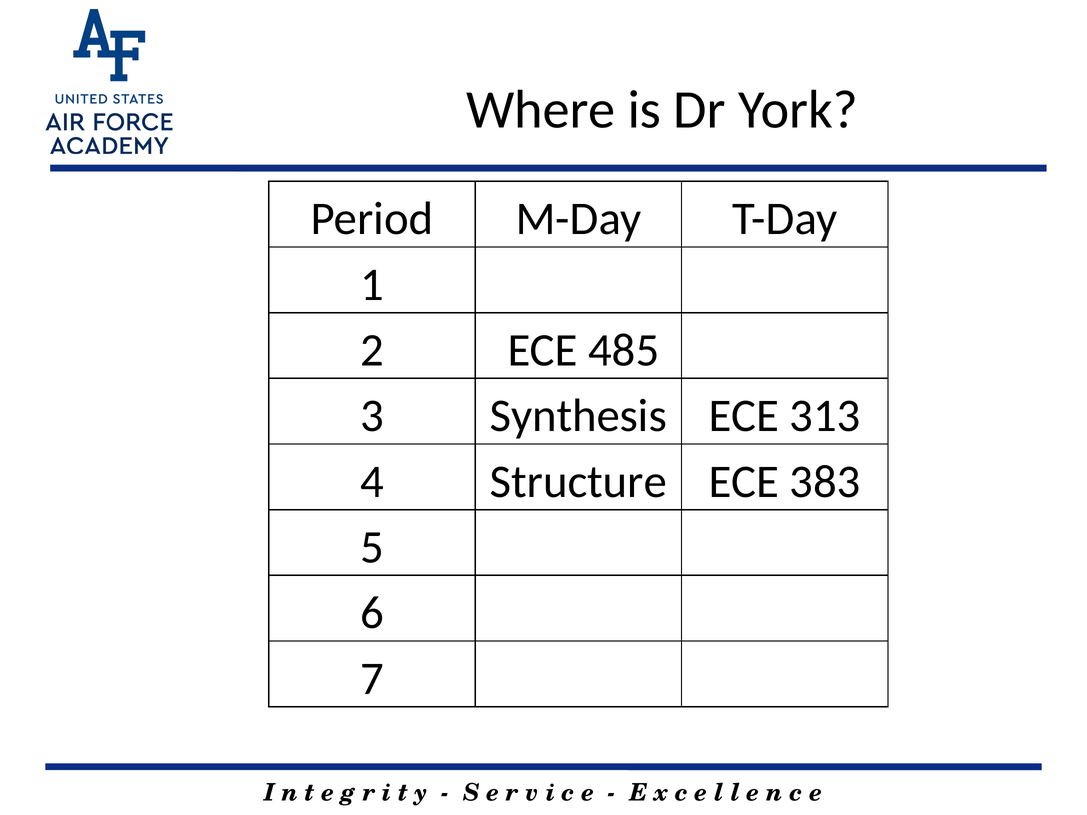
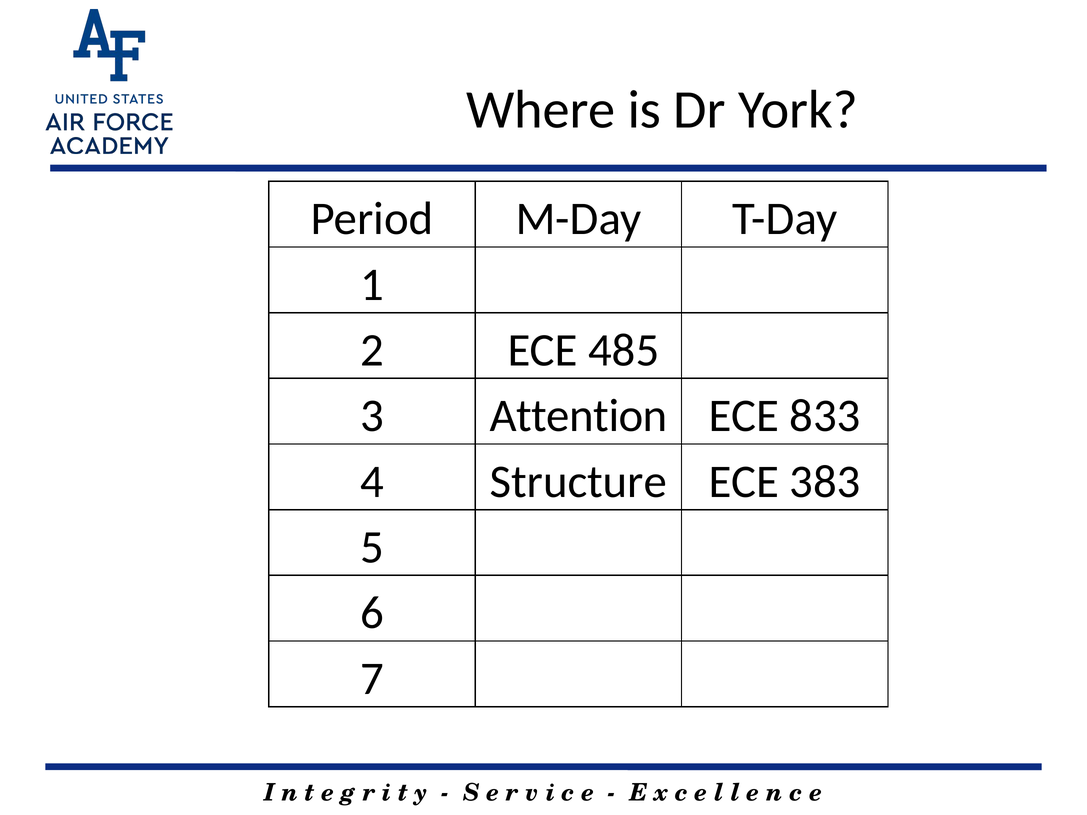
Synthesis: Synthesis -> Attention (579, 416)
313: 313 -> 833 (825, 416)
